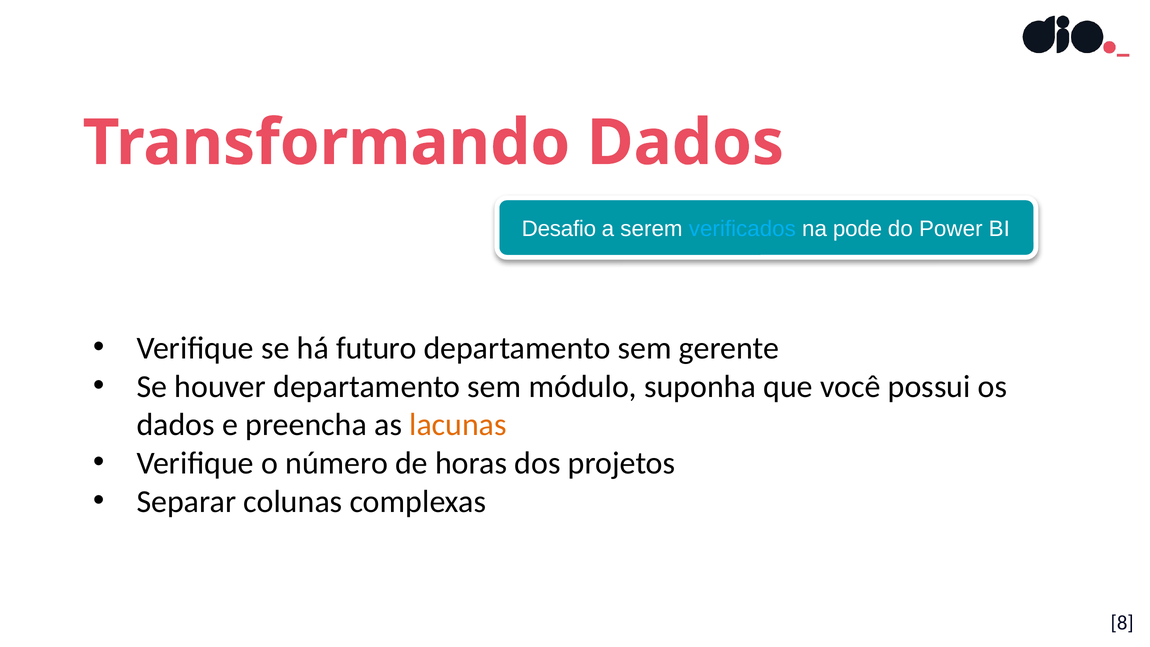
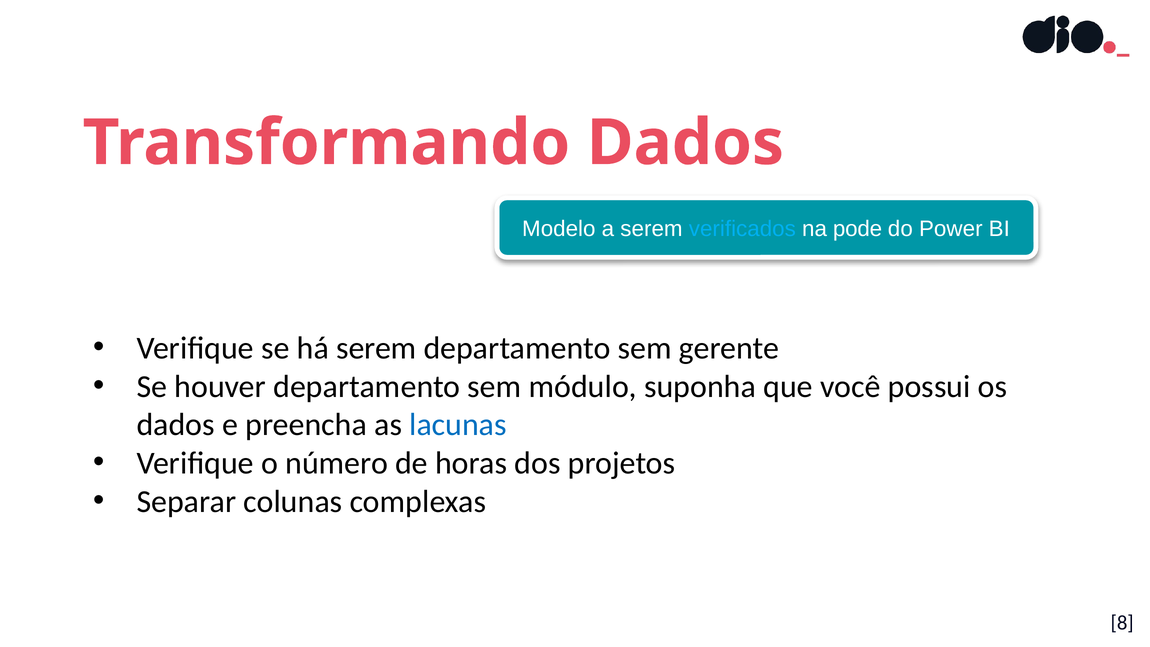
Desafio: Desafio -> Modelo (559, 229)
há futuro: futuro -> serem (376, 348)
lacunas colour: orange -> blue (458, 425)
